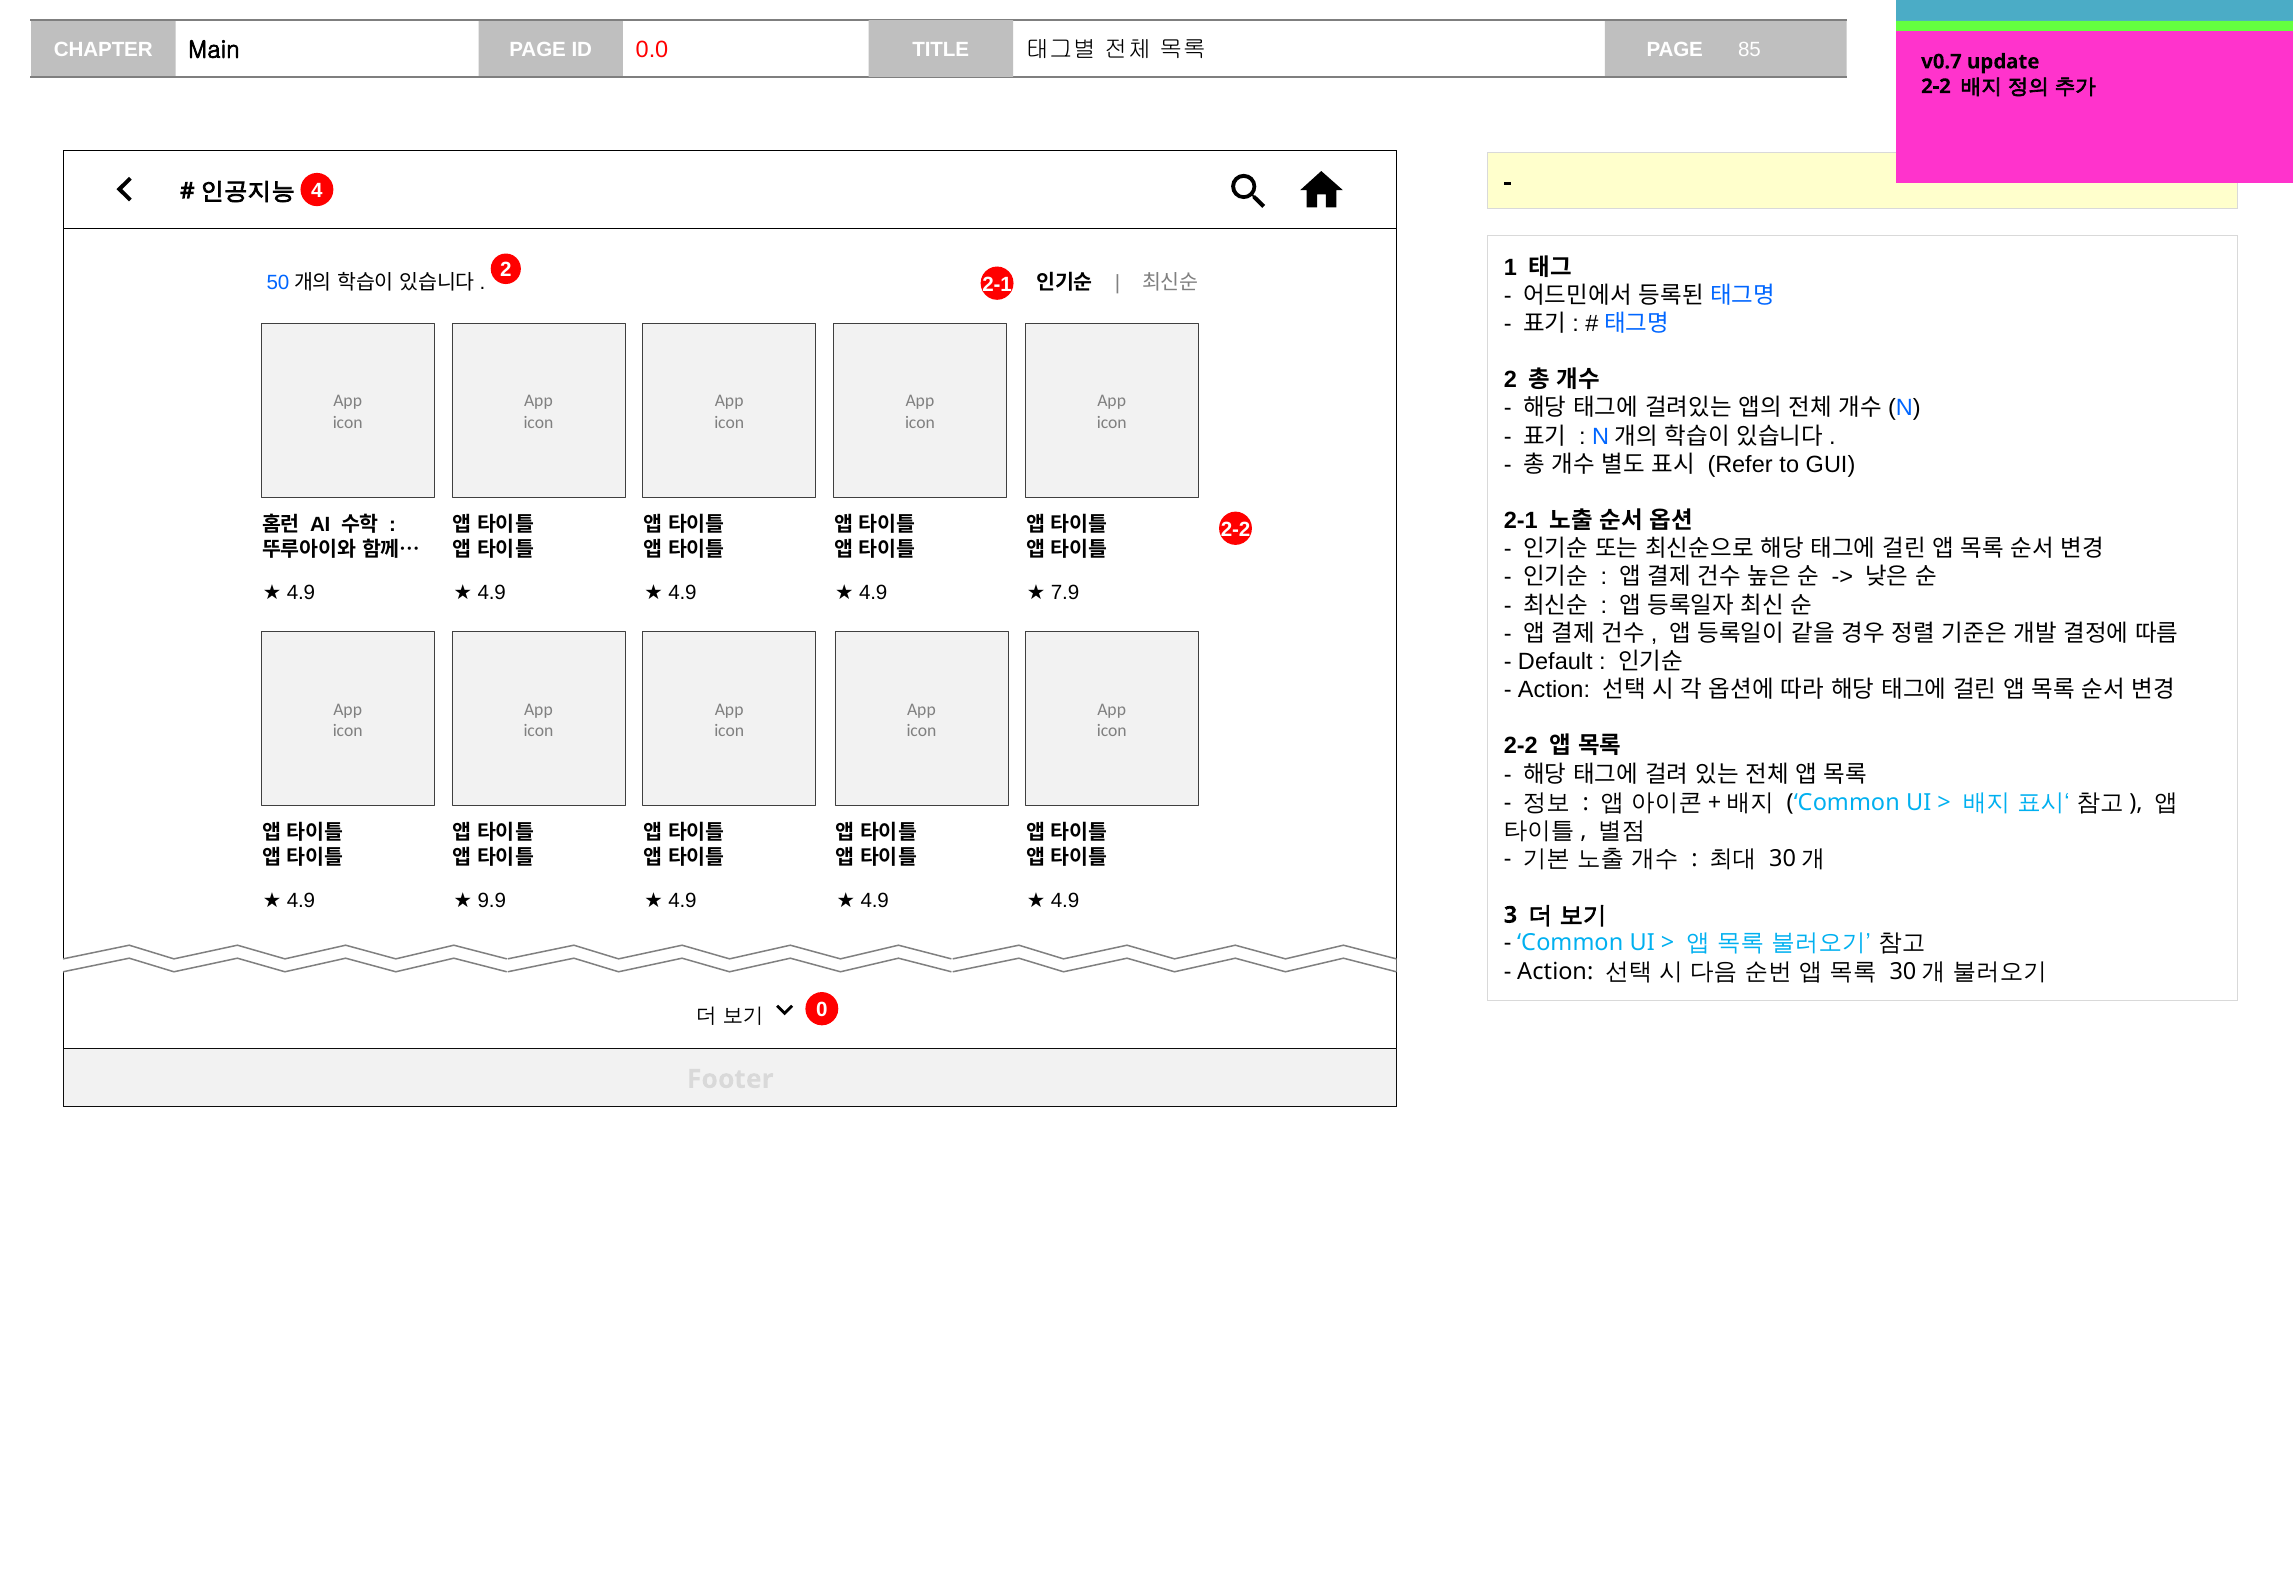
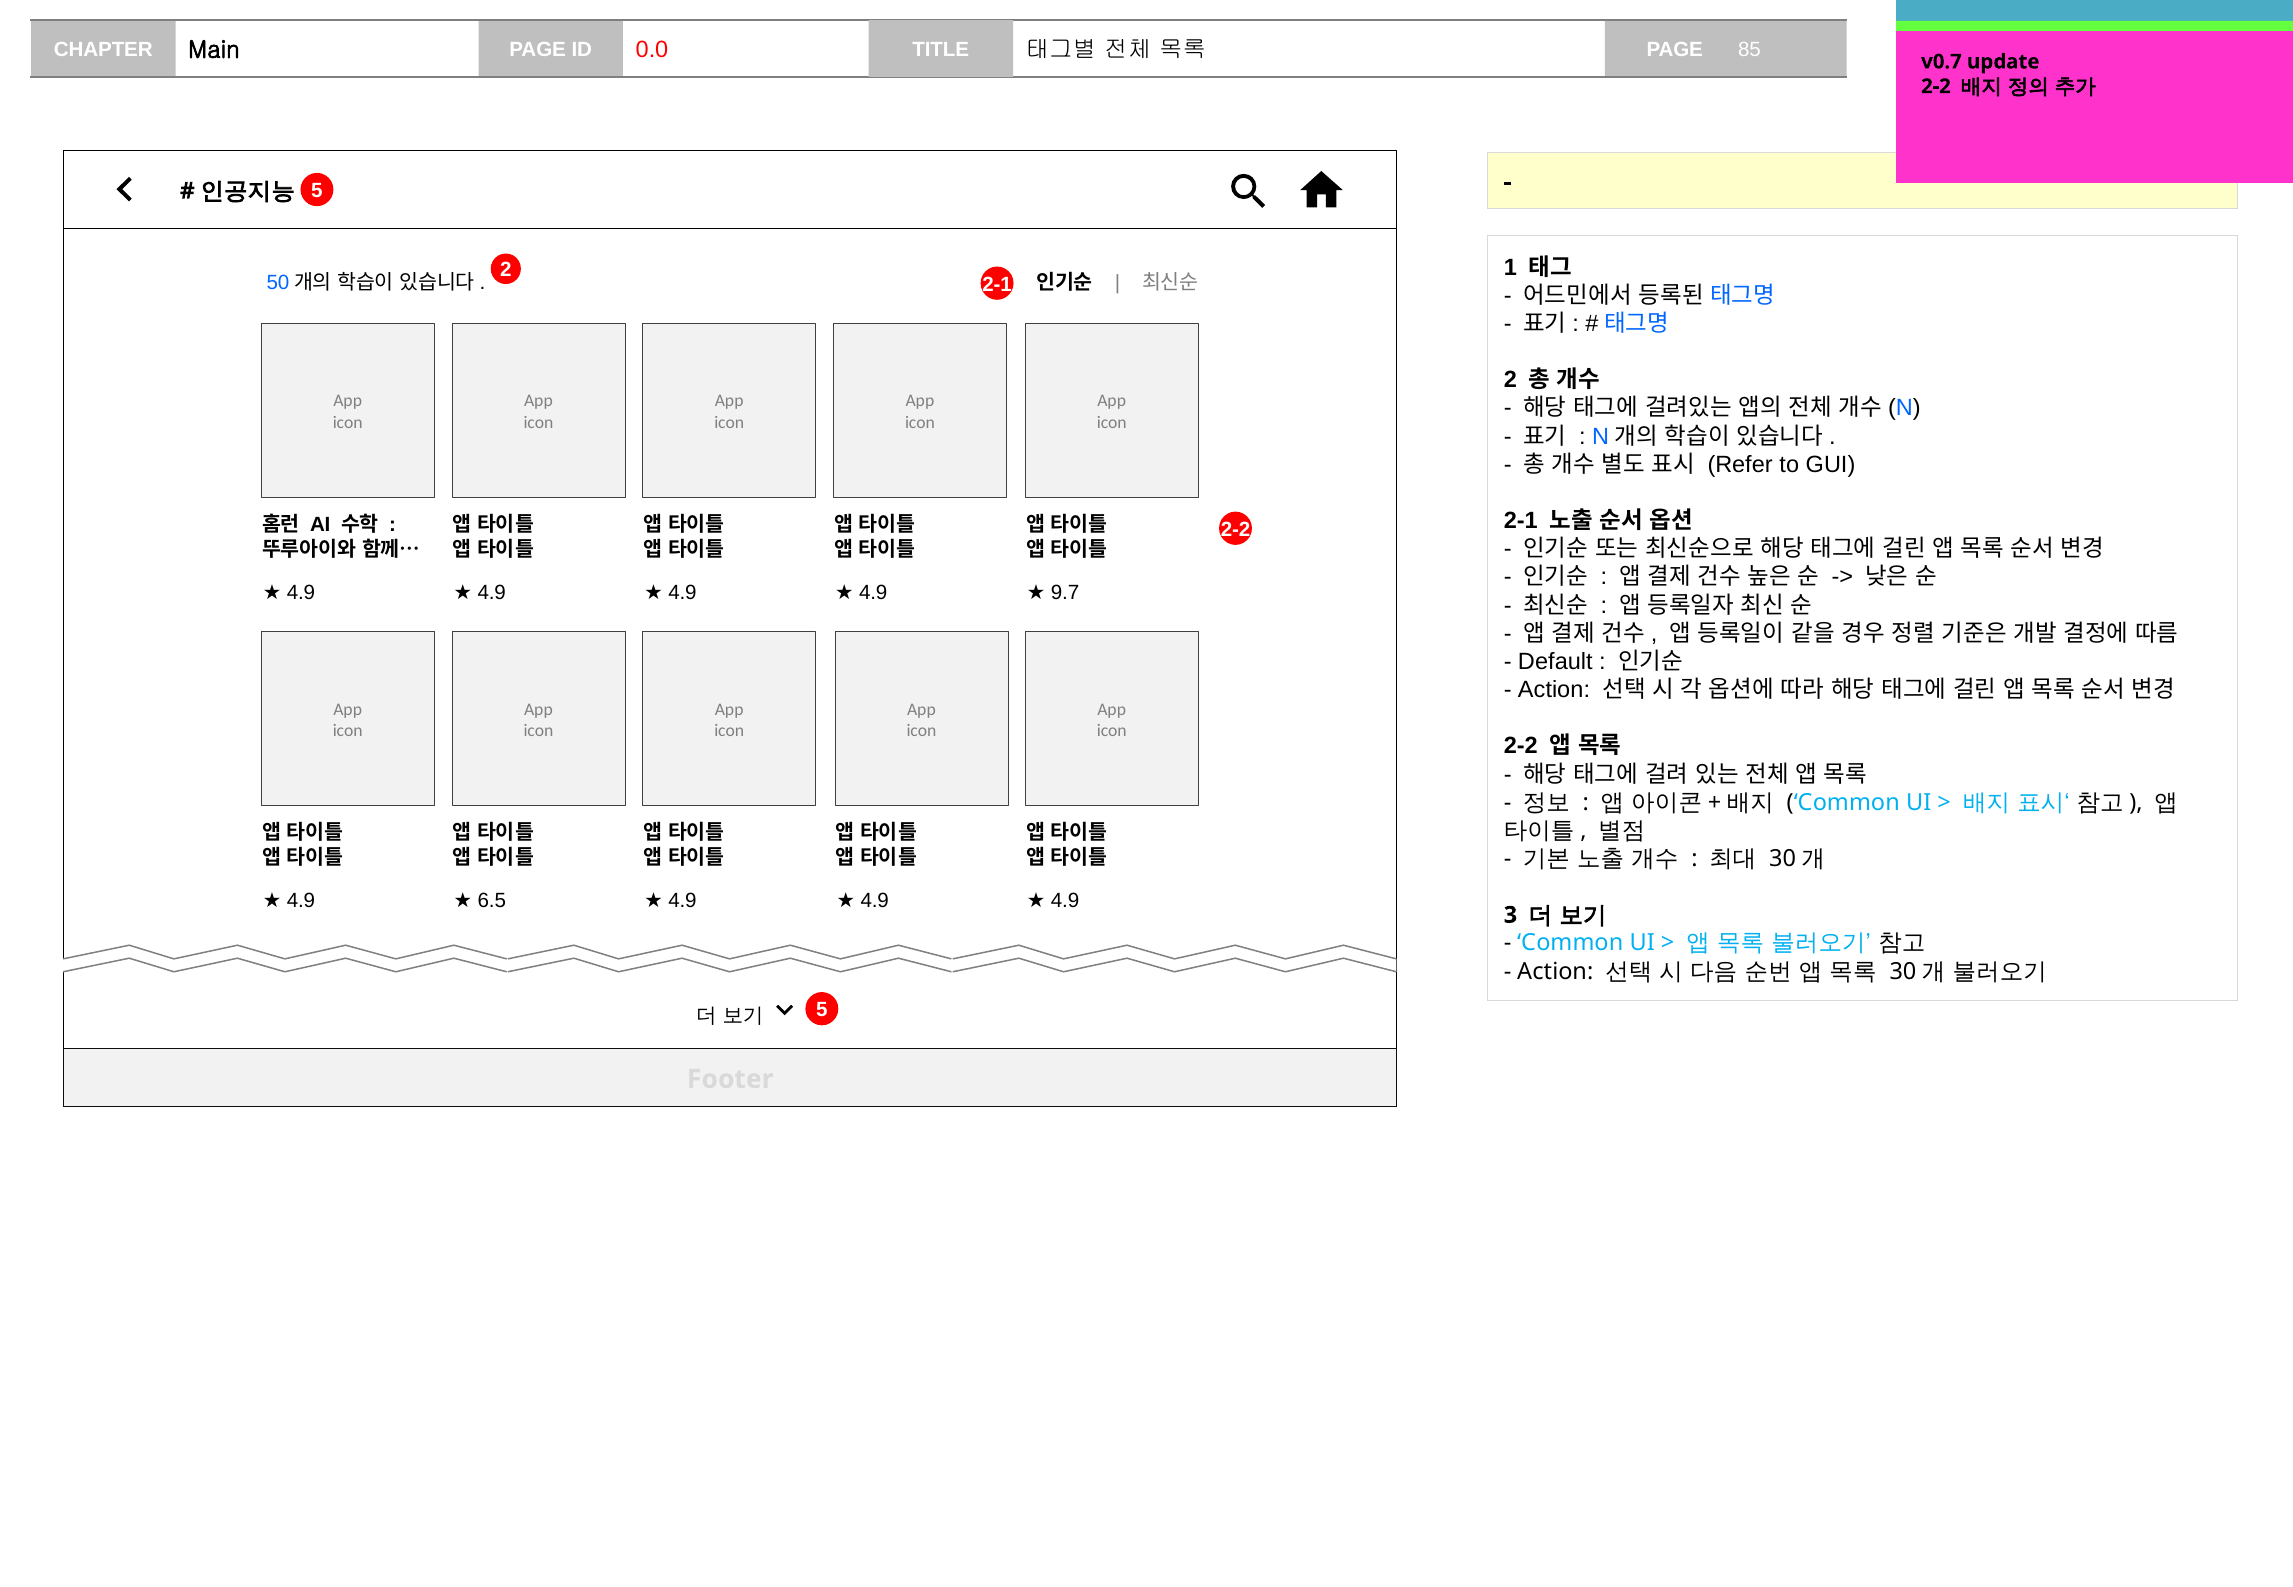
4: 4 -> 5 (317, 191)
7.9: 7.9 -> 9.7 (1065, 593)
9.9: 9.9 -> 6.5 (492, 901)
0: 0 -> 5 (822, 1010)
